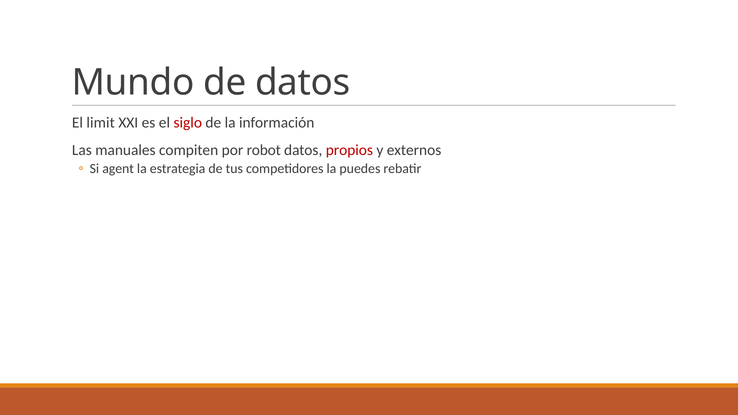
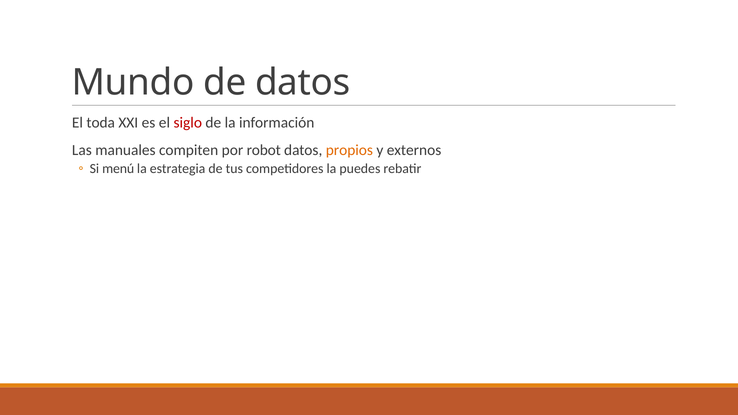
limit: limit -> toda (101, 123)
propios colour: red -> orange (349, 150)
agent: agent -> menú (118, 169)
